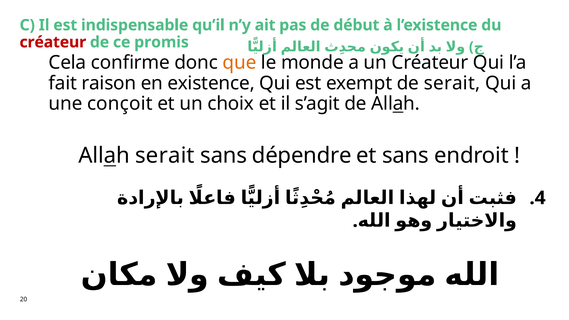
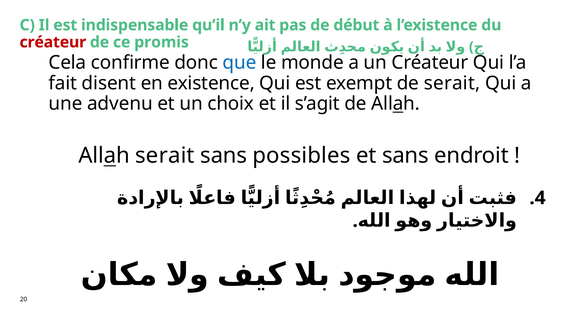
que colour: orange -> blue (239, 63)
raison: raison -> disent (109, 83)
conçoit: conçoit -> advenu (120, 104)
dépendre: dépendre -> possibles (302, 156)
